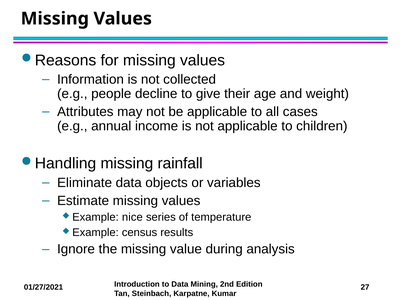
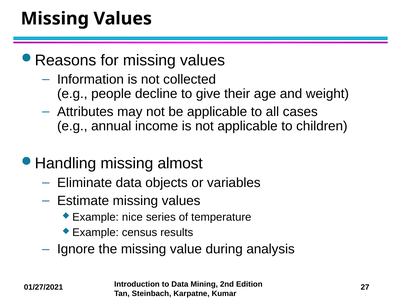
rainfall: rainfall -> almost (180, 164)
